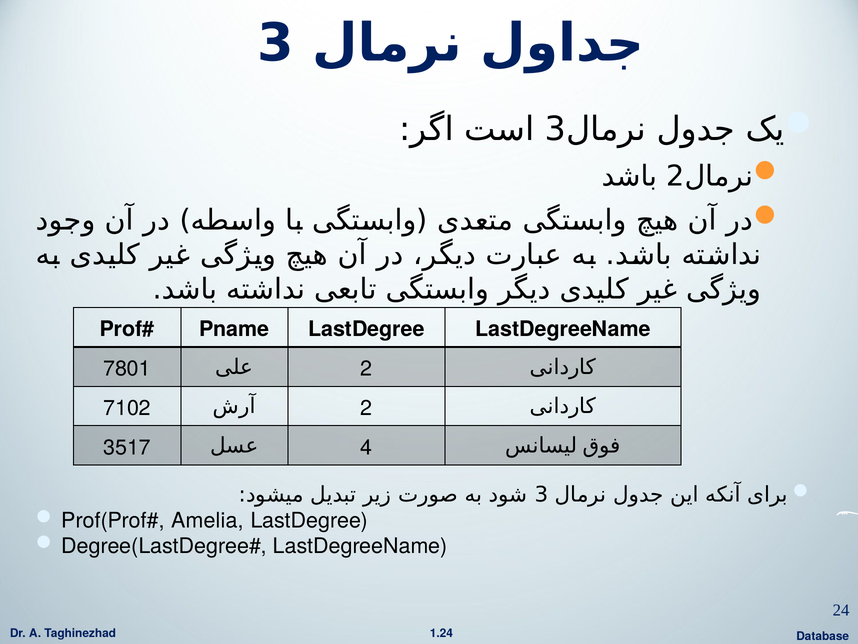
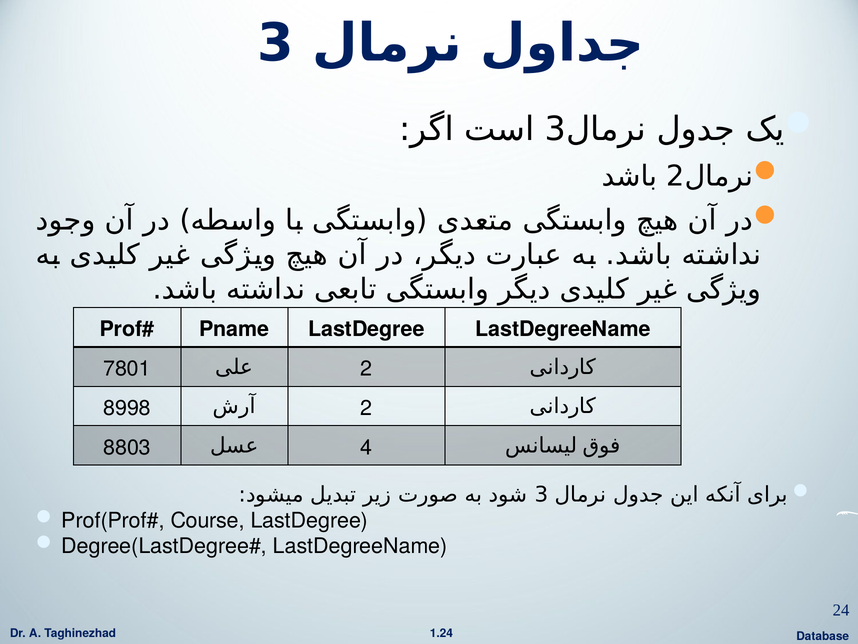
7102: 7102 -> 8998 (127, 408)
3517: 3517 -> 8803 (127, 447)
Amelia: Amelia -> Course (208, 520)
